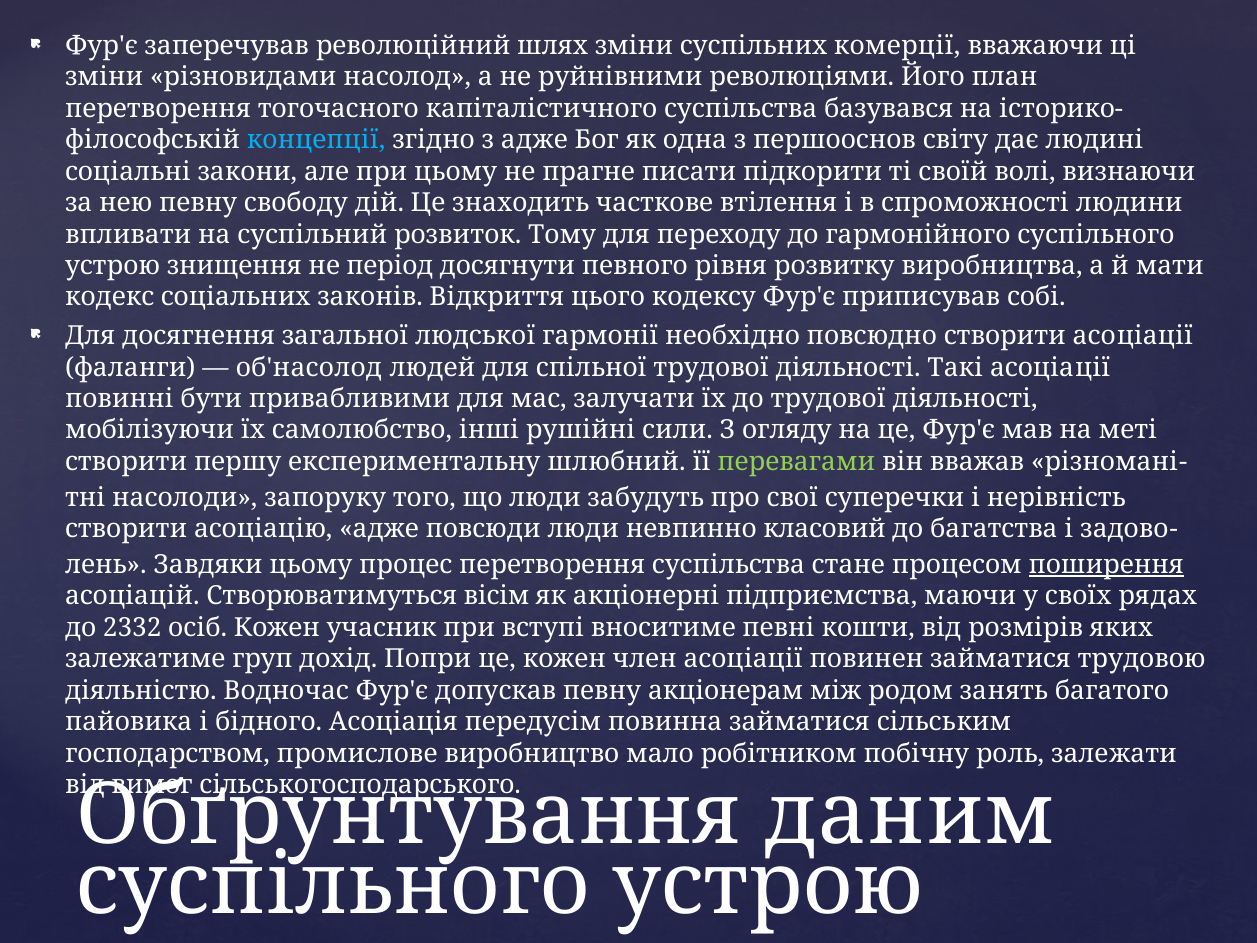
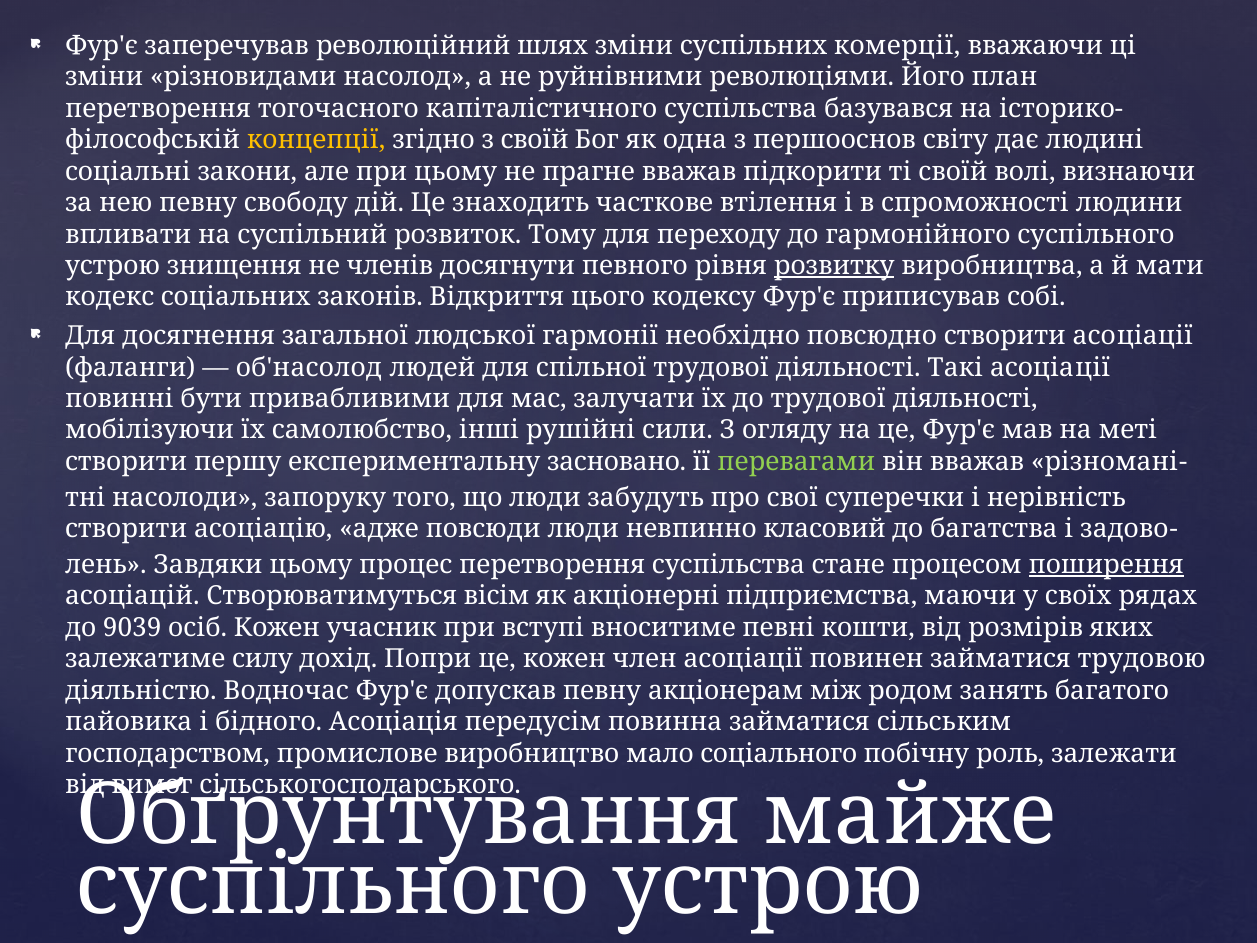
концепції colour: light blue -> yellow (316, 140)
з адже: адже -> своїй (535, 140)
прагне писати: писати -> вважав (689, 171)
період: період -> членів (390, 266)
розвитку underline: none -> present (834, 266)
шлюбний: шлюбний -> засновано (617, 462)
2332: 2332 -> 9039 (132, 628)
груп: груп -> силу (262, 659)
робітником: робітником -> соціального (779, 753)
даним: даним -> майже (910, 815)
